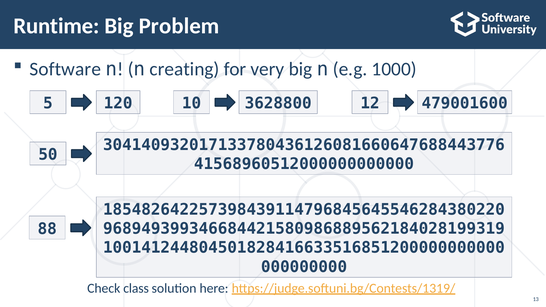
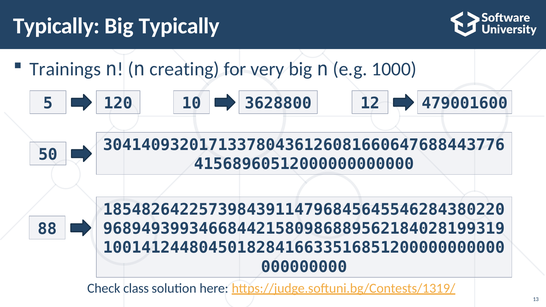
Runtime: Runtime -> Typically (56, 26)
Big Problem: Problem -> Typically (179, 26)
Software: Software -> Trainings (65, 69)
